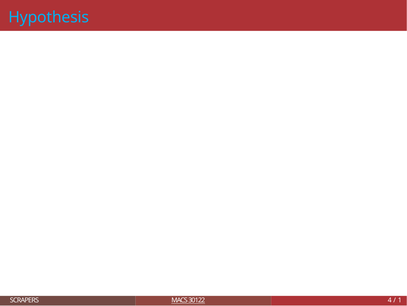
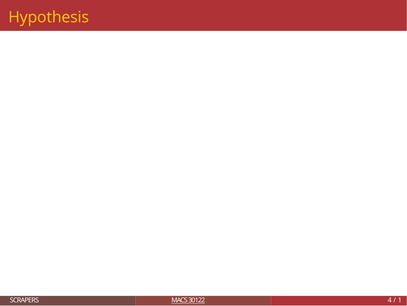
Hypothesis colour: light blue -> yellow (49, 17)
